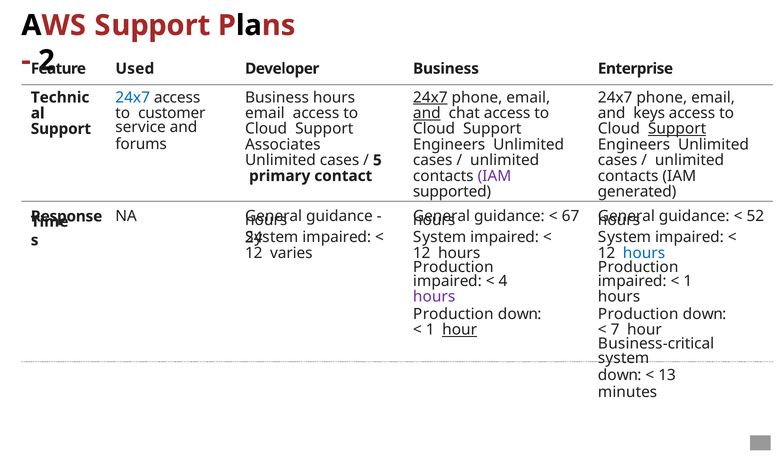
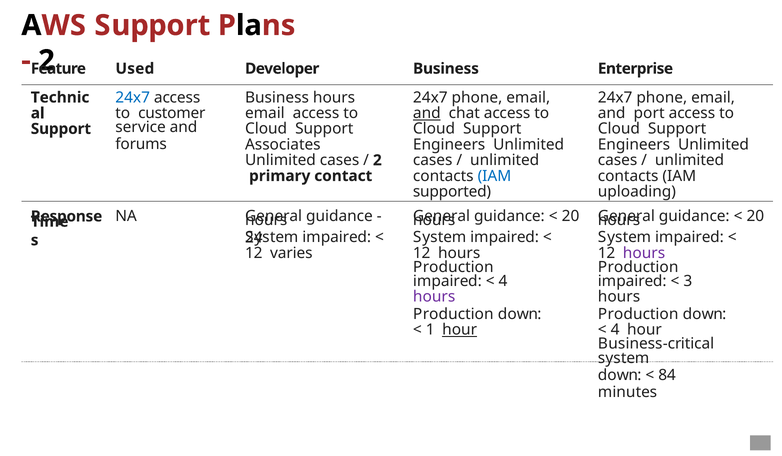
24x7 underline: present -> none (430, 97)
keys: keys -> port (649, 113)
Support underline: present -> none (677, 129)
5: 5 -> 2 (377, 160)
IAM colour: purple -> blue (494, 176)
generated: generated -> uploading (637, 192)
67: 67 -> 20 (571, 216)
52: 52 -> 20 (755, 216)
hours colour: blue -> purple (644, 253)
1: 1 -> 3 (688, 281)
7: 7 -> 4 (615, 330)
13: 13 -> 84 (667, 375)
